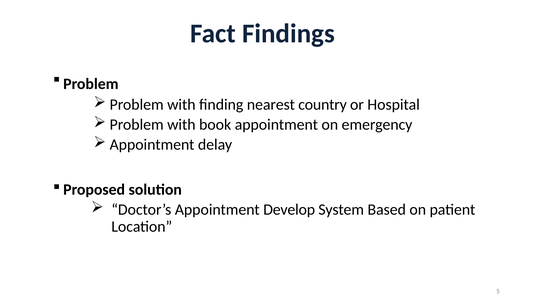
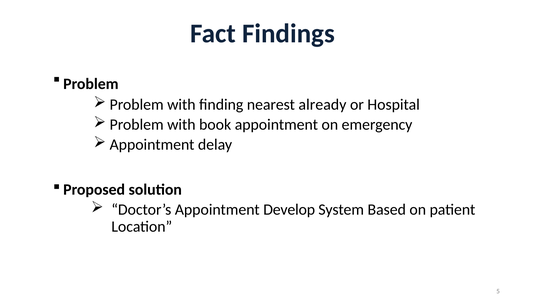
country: country -> already (322, 105)
